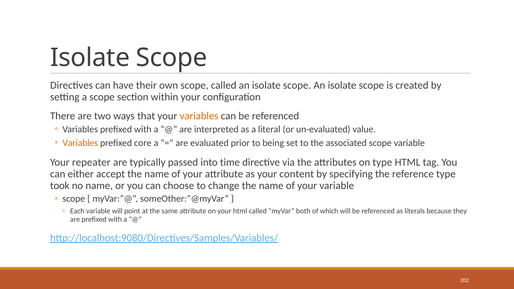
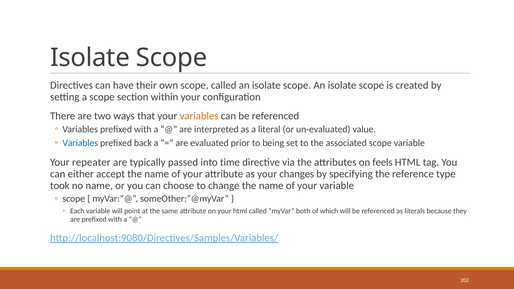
Variables colour: orange -> blue (80, 143)
core: core -> back (143, 143)
on type: type -> feels (383, 162)
content: content -> changes (297, 174)
